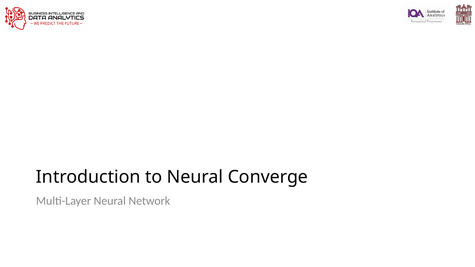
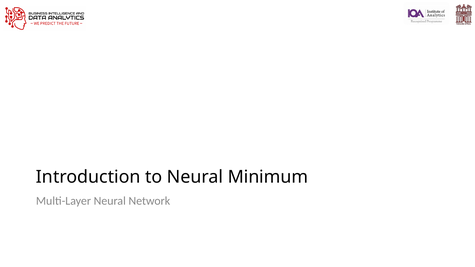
Converge: Converge -> Minimum (268, 177)
